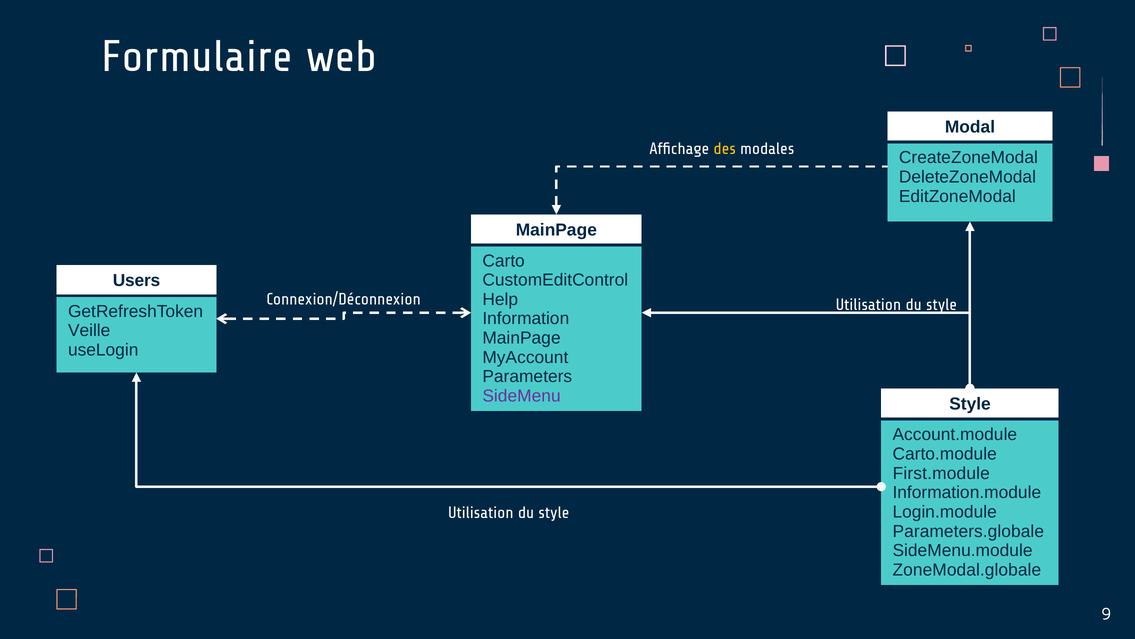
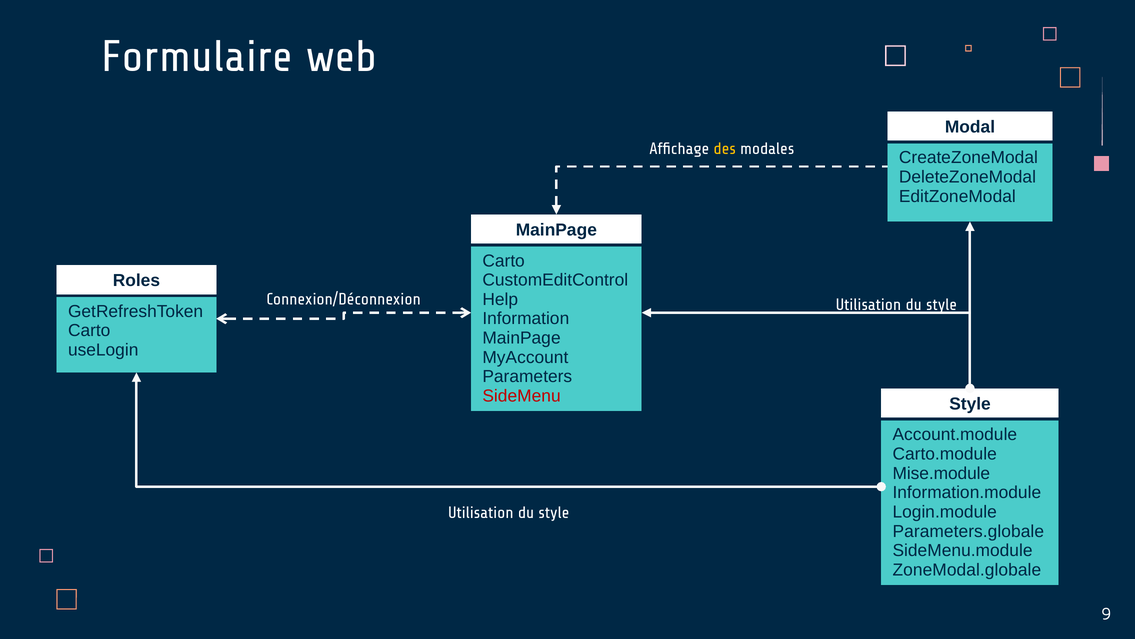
Users: Users -> Roles (136, 280)
Veille: Veille -> Carto (89, 330)
SideMenu colour: purple -> red (522, 396)
First.module: First.module -> Mise.module (941, 473)
